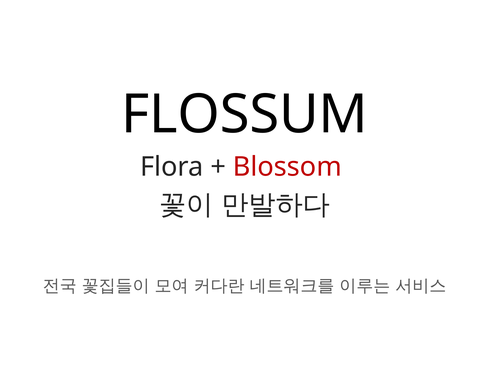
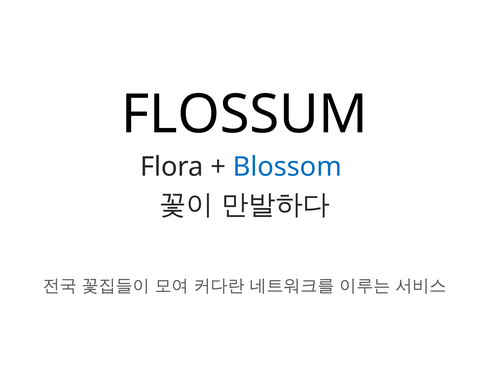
Blossom colour: red -> blue (287, 167)
